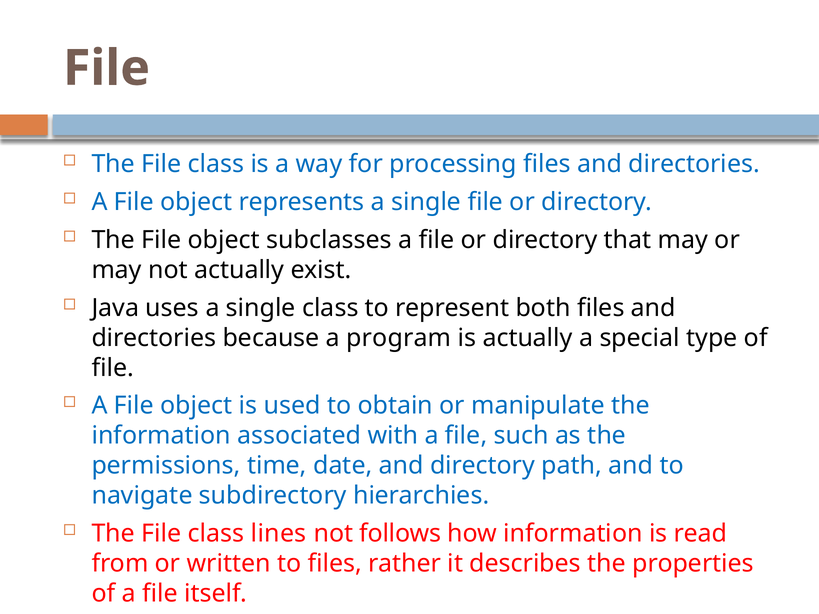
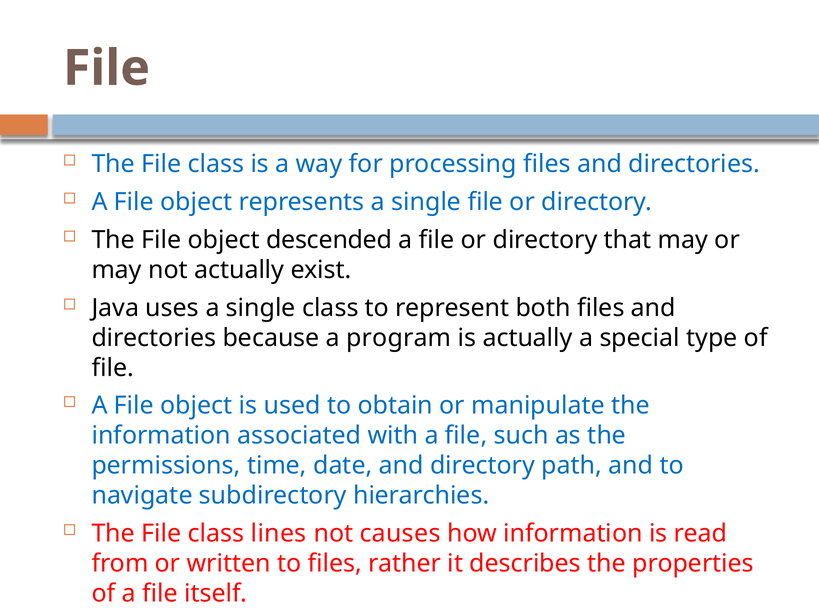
subclasses: subclasses -> descended (329, 240)
follows: follows -> causes (400, 534)
